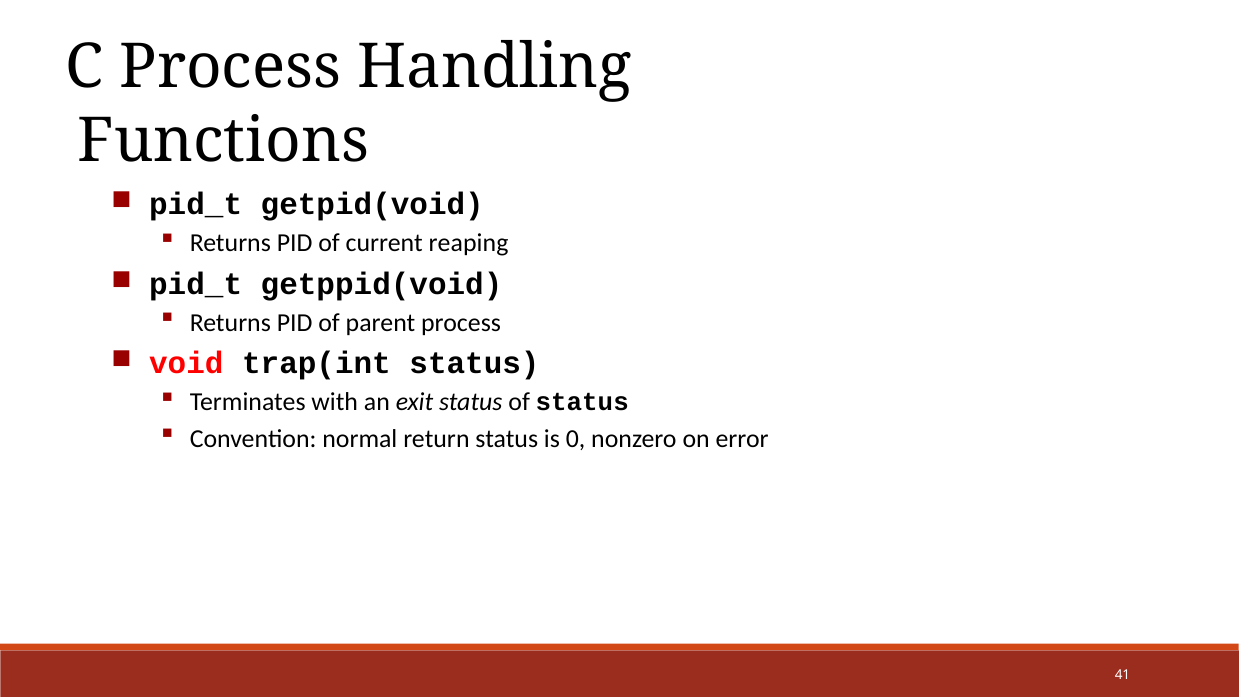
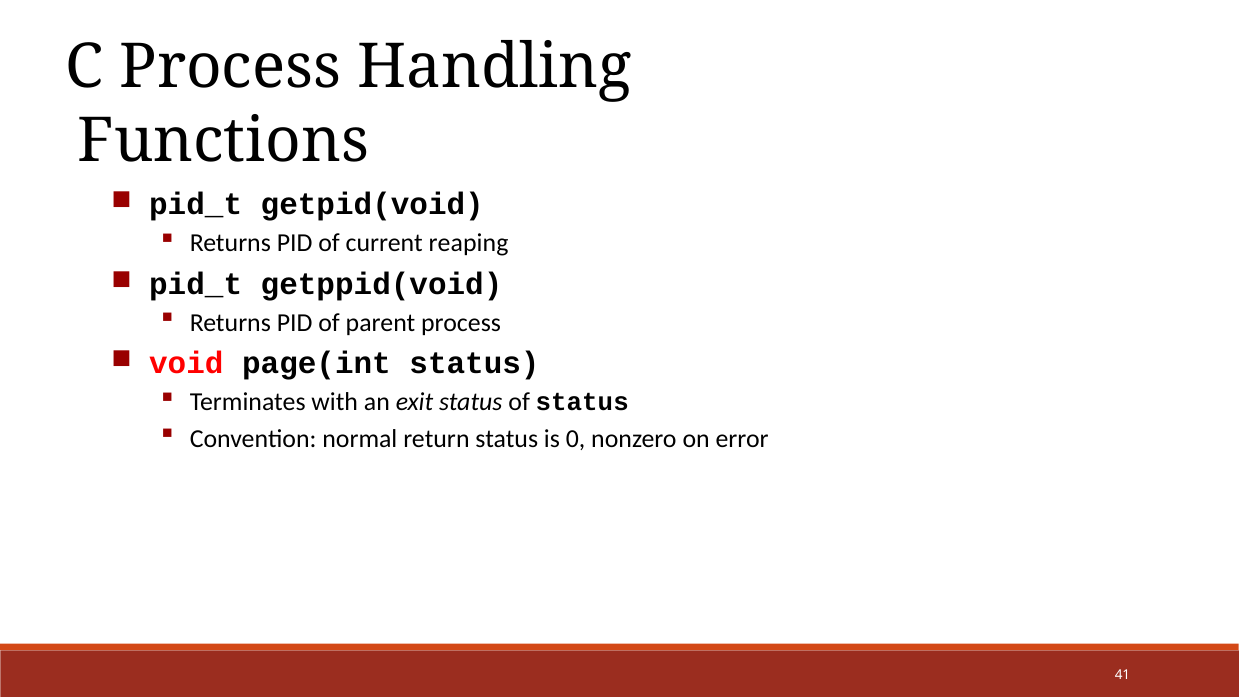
trap(int: trap(int -> page(int (316, 363)
